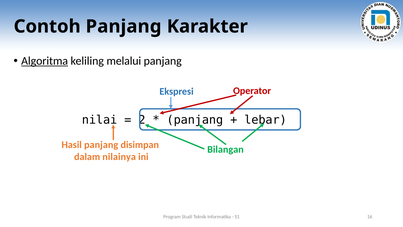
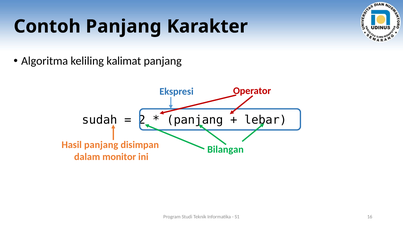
Algoritma underline: present -> none (45, 61)
melalui: melalui -> kalimat (124, 61)
nilai: nilai -> sudah (100, 120)
nilainya: nilainya -> monitor (119, 157)
